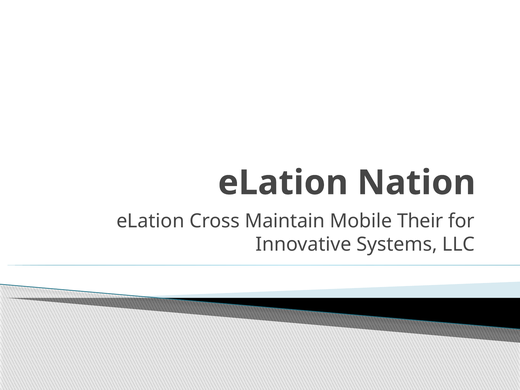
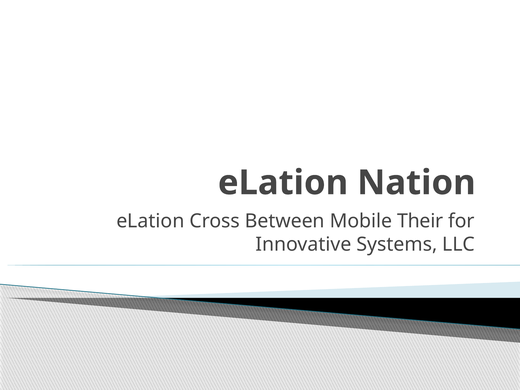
Maintain: Maintain -> Between (285, 221)
